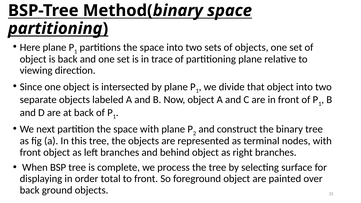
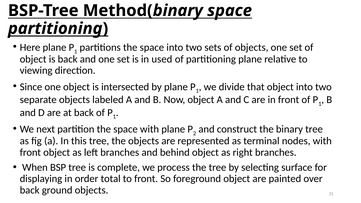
trace: trace -> used (162, 59)
